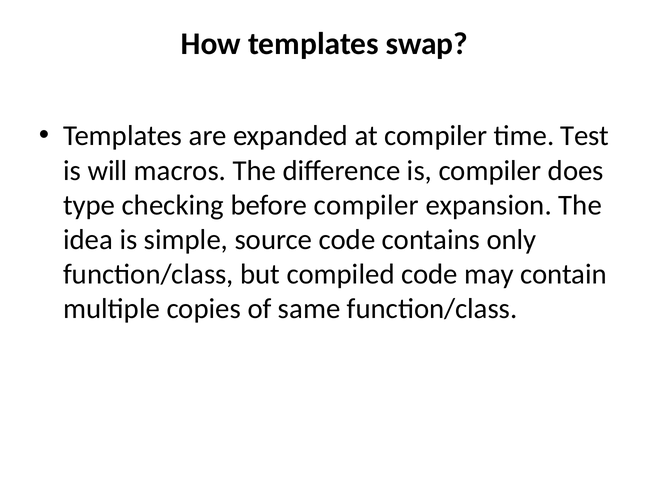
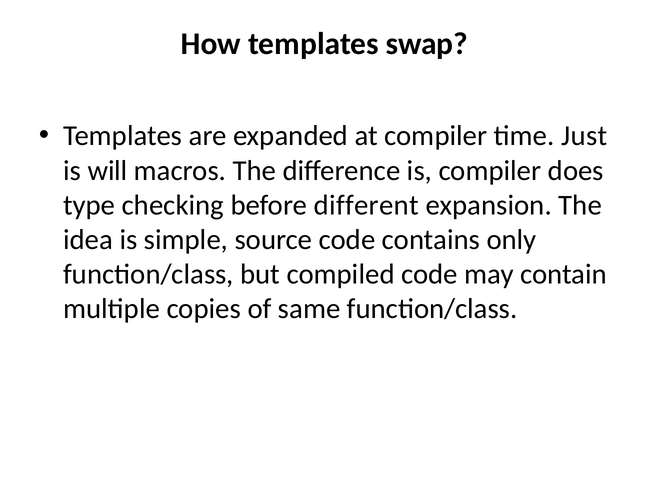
Test: Test -> Just (584, 136)
before compiler: compiler -> different (366, 205)
